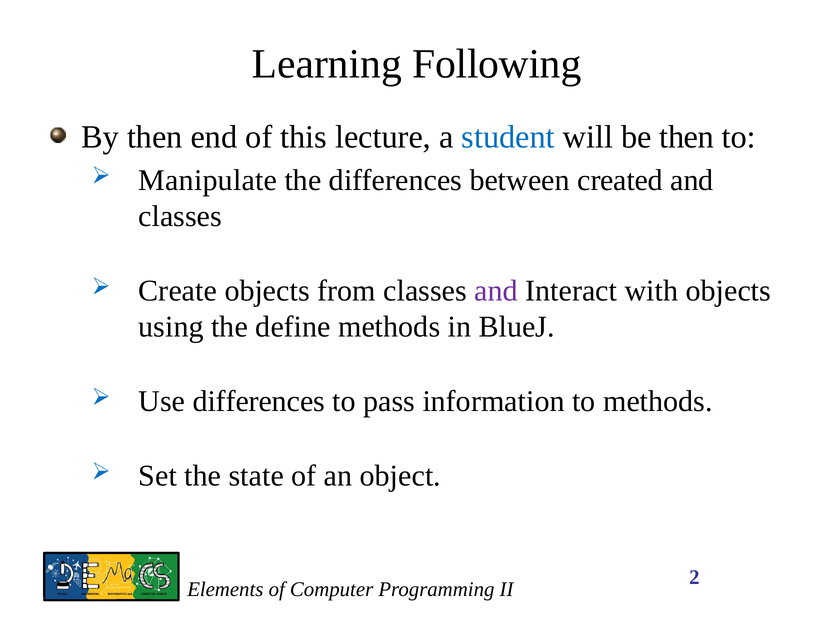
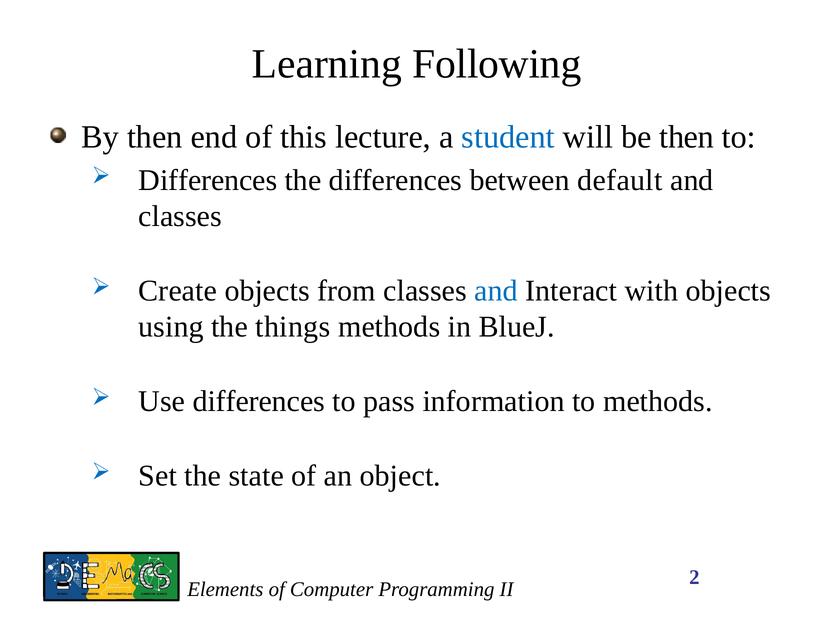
Manipulate: Manipulate -> Differences (208, 180)
created: created -> default (620, 180)
and colour: purple -> blue (496, 291)
define: define -> things (293, 327)
